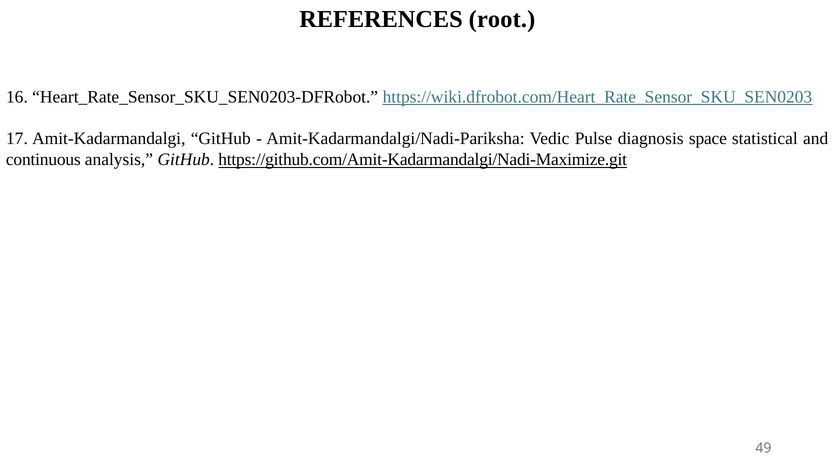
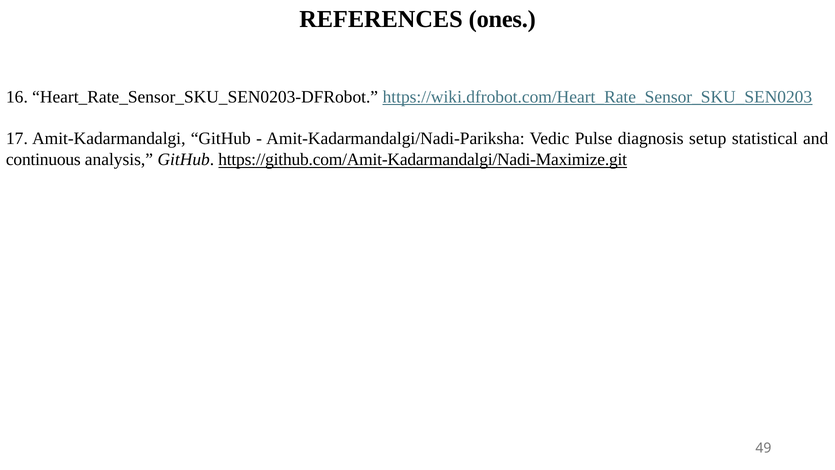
root: root -> ones (502, 19)
space: space -> setup (708, 139)
